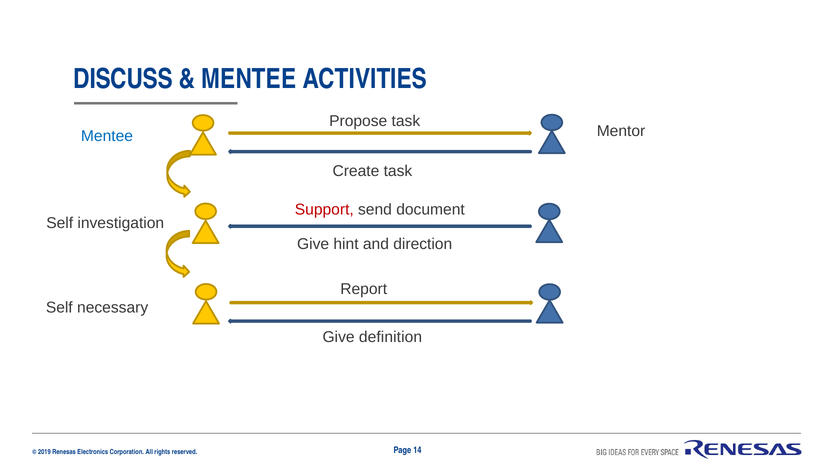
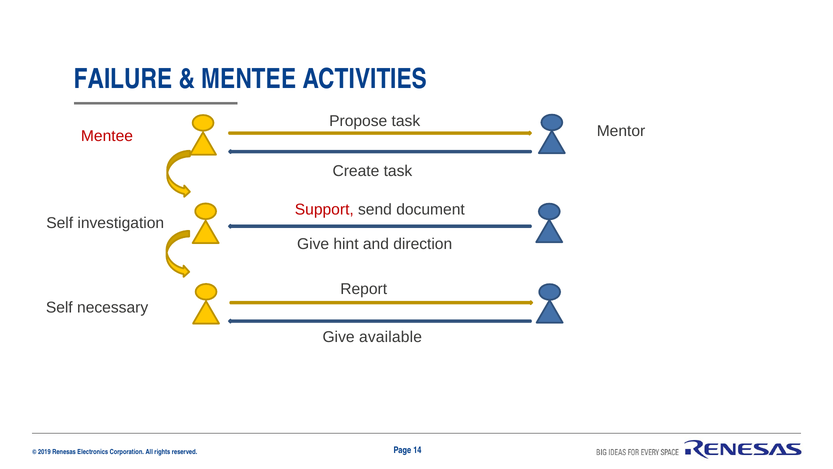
DISCUSS: DISCUSS -> FAILURE (123, 79)
Mentee colour: blue -> red (107, 136)
definition: definition -> available (390, 337)
